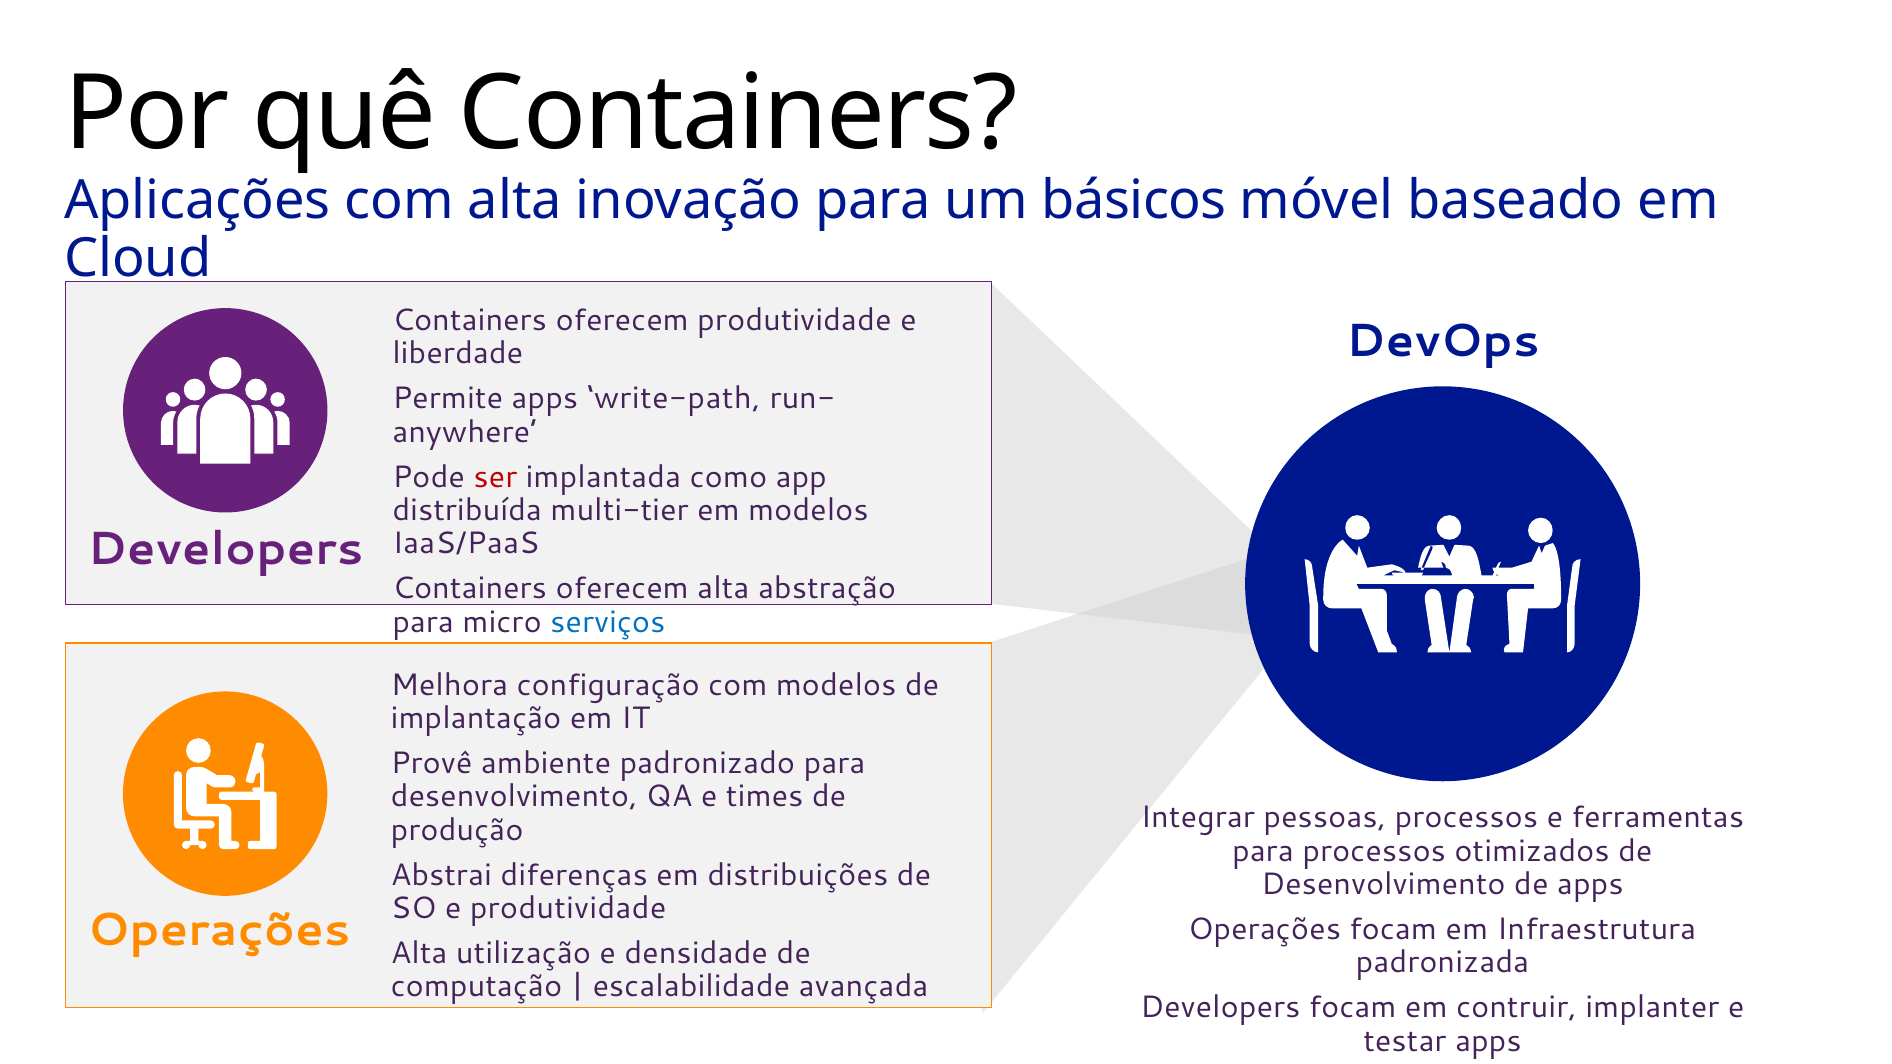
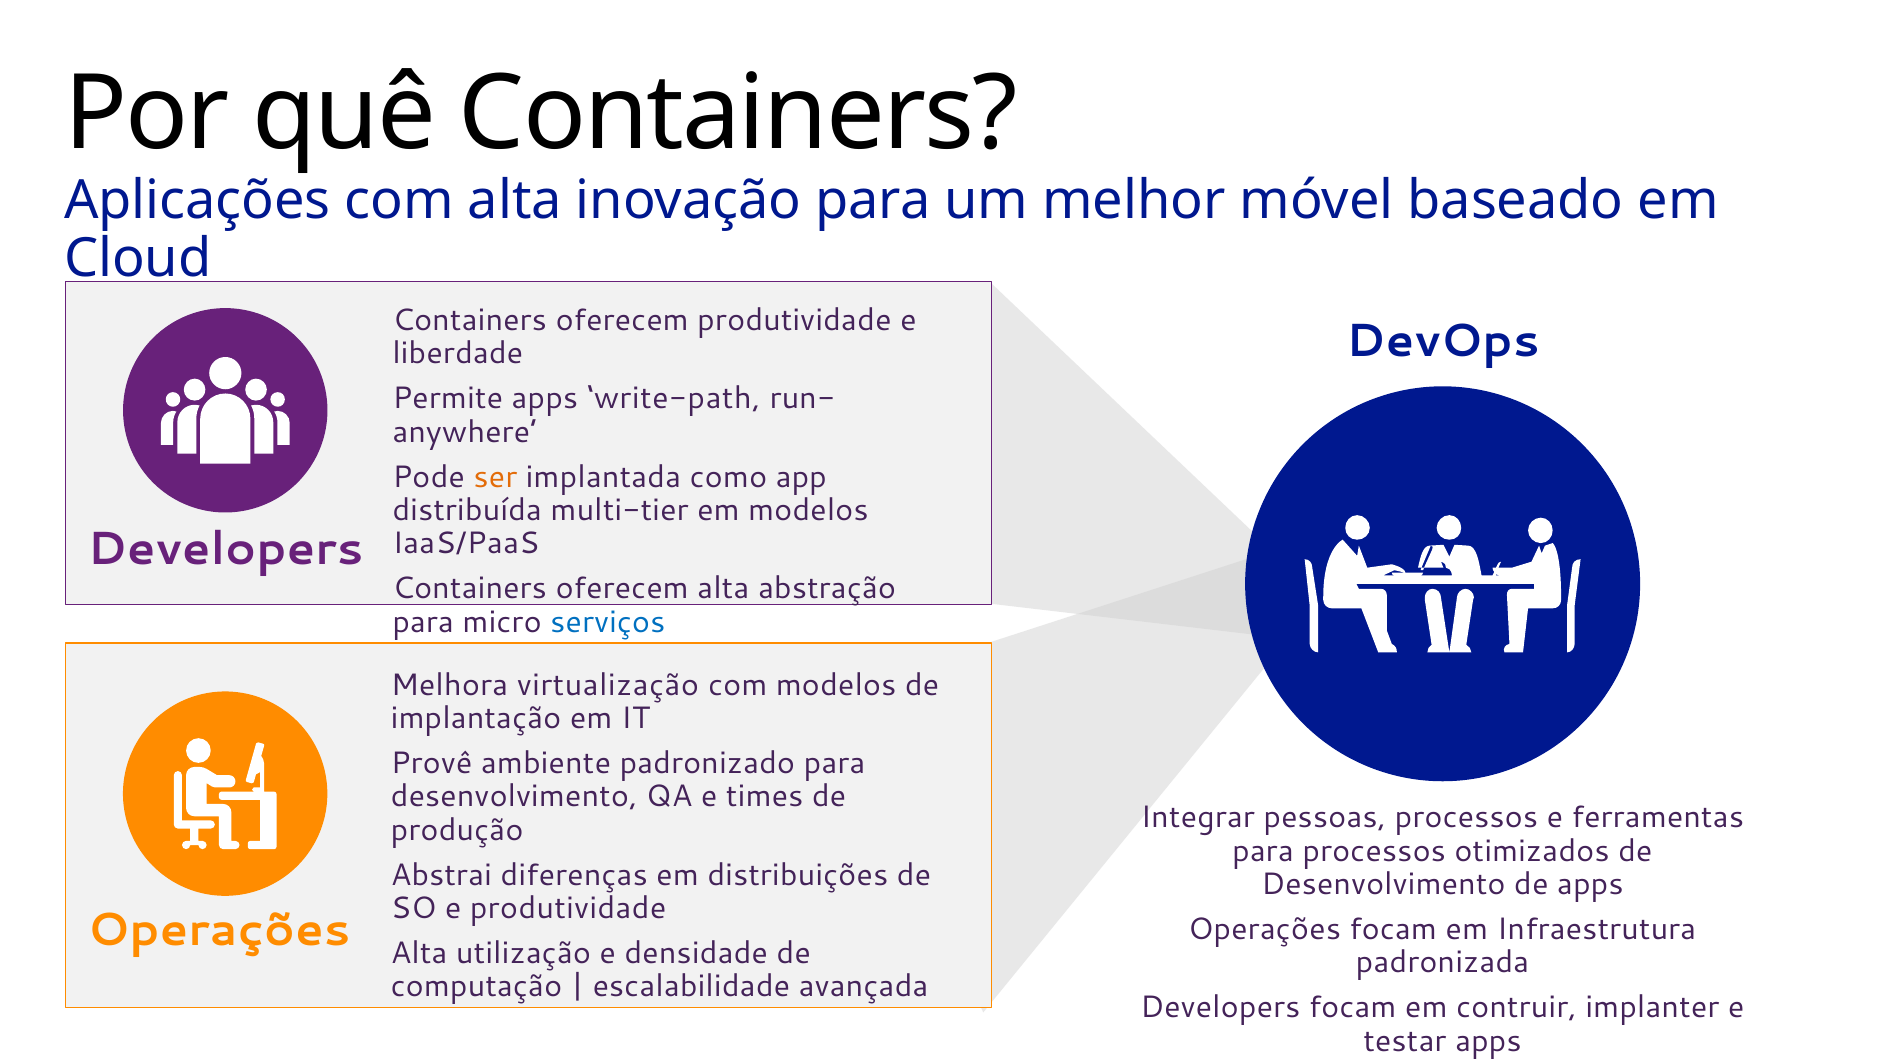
básicos: básicos -> melhor (1134, 200)
ser colour: red -> orange (495, 477)
configuração: configuração -> virtualização (608, 685)
